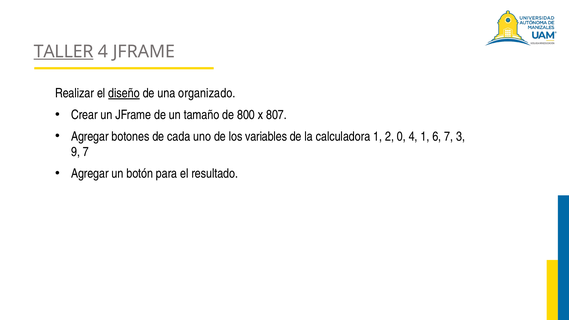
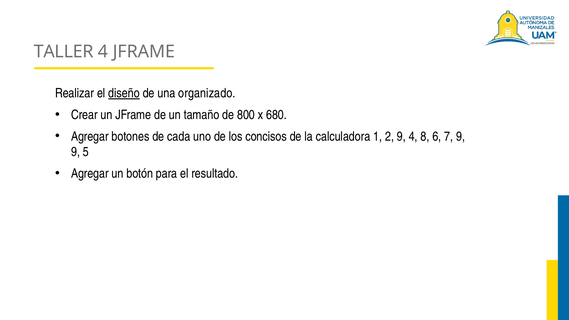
TALLER underline: present -> none (64, 52)
807: 807 -> 680 (277, 115)
variables: variables -> concisos (266, 136)
2 0: 0 -> 9 (401, 136)
4 1: 1 -> 8 (425, 136)
7 3: 3 -> 9 (461, 136)
9 7: 7 -> 5 (86, 152)
